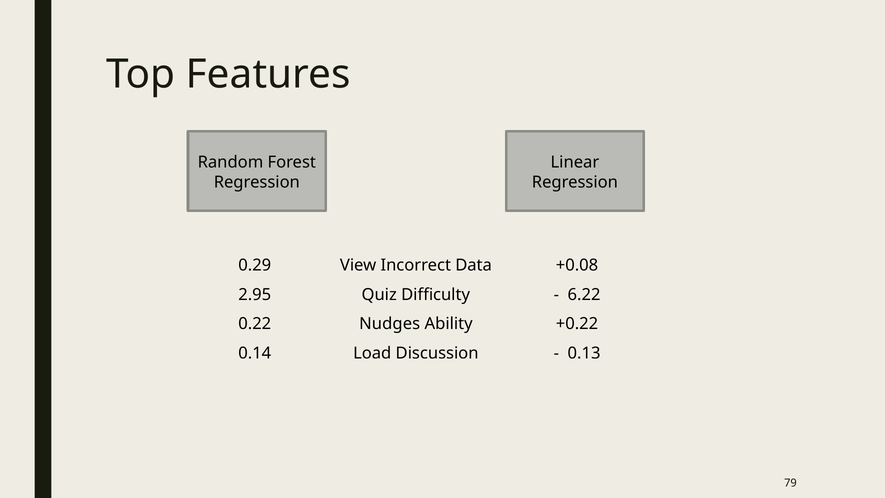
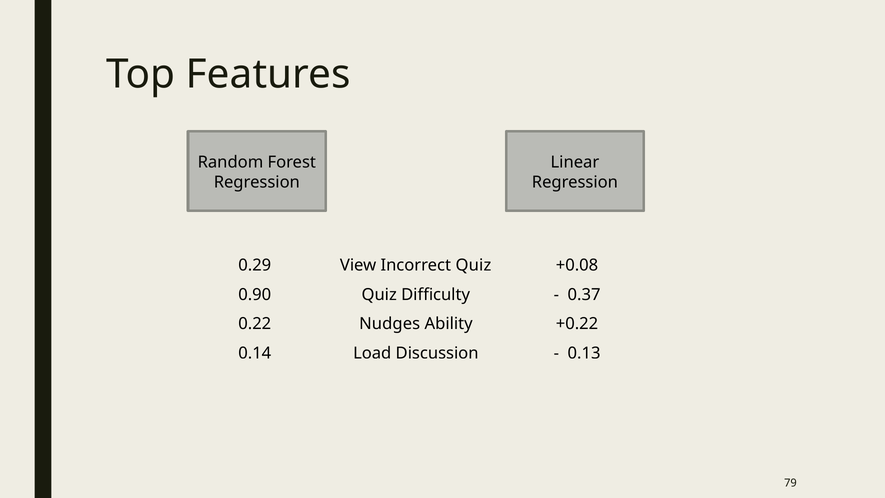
Incorrect Data: Data -> Quiz (473, 265)
2.95: 2.95 -> 0.90 (255, 294)
6.22: 6.22 -> 0.37 (584, 294)
